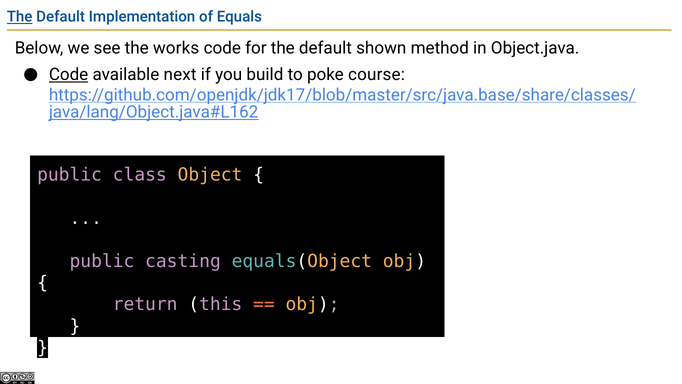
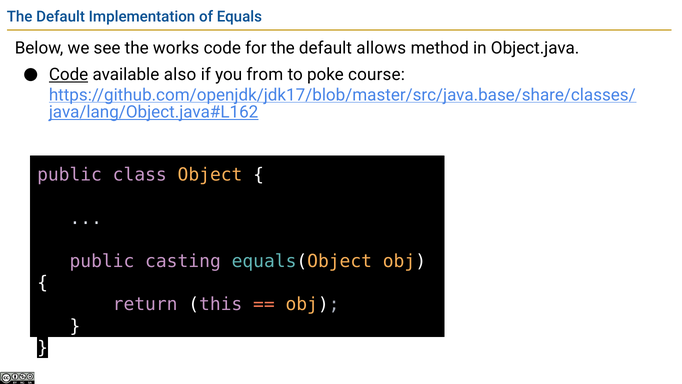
The underline: present -> none (20, 17)
shown: shown -> allows (381, 48)
next: next -> also (180, 74)
build: build -> from (265, 74)
